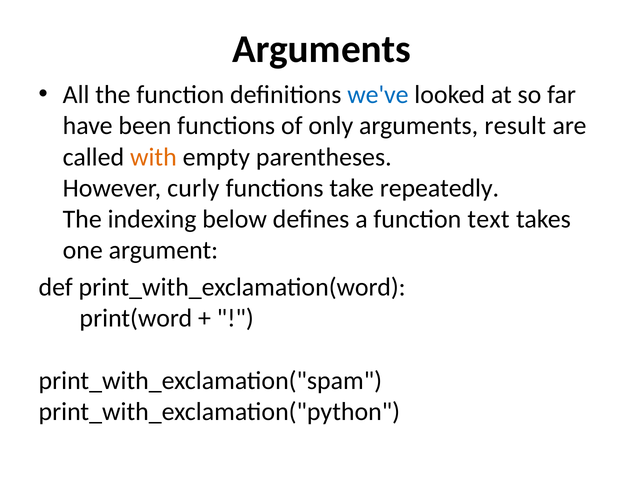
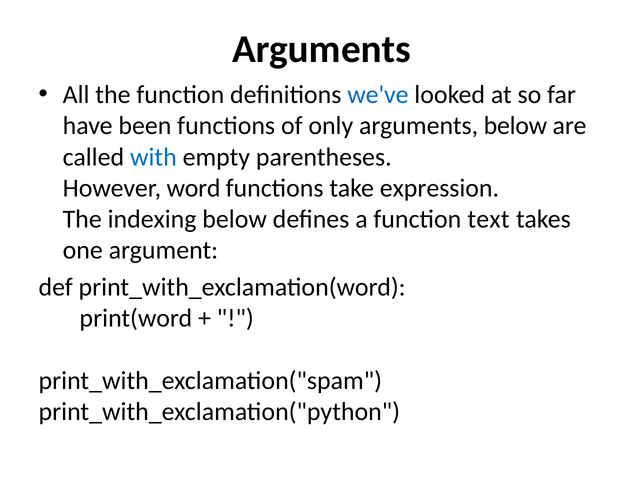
arguments result: result -> below (515, 126)
with colour: orange -> blue (153, 157)
curly: curly -> word (194, 188)
repeatedly: repeatedly -> expression (439, 188)
